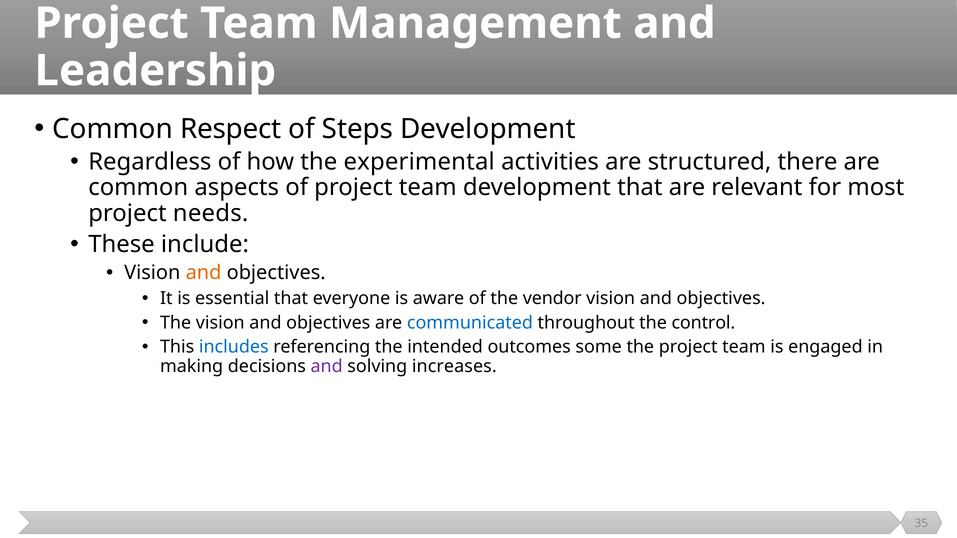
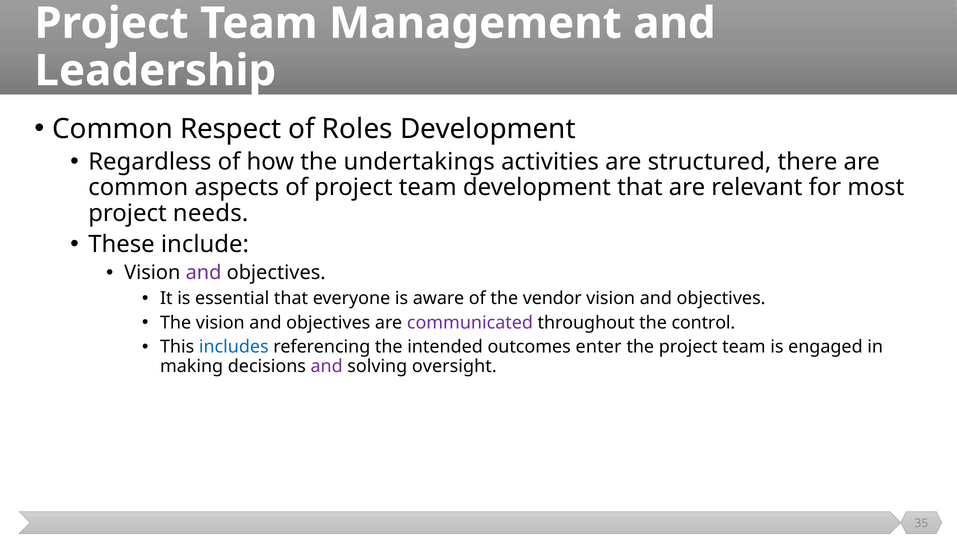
Steps: Steps -> Roles (357, 129)
experimental: experimental -> undertakings (419, 162)
and colour: orange -> purple (204, 273)
communicated colour: blue -> purple (470, 323)
some: some -> enter (599, 347)
increases: increases -> oversight (454, 367)
